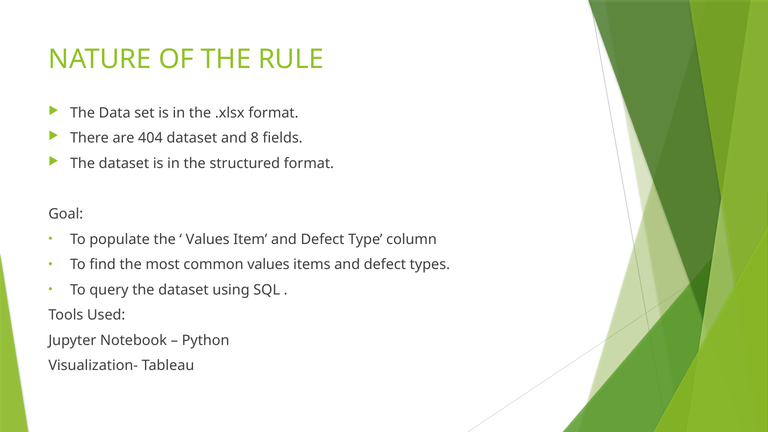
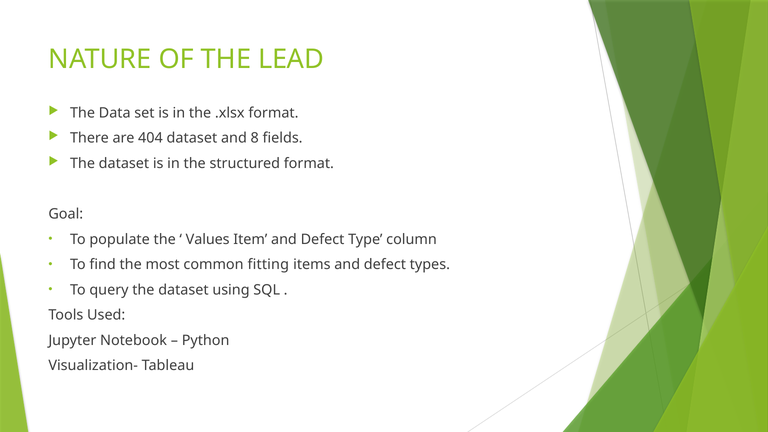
RULE: RULE -> LEAD (291, 59)
common values: values -> fitting (268, 265)
